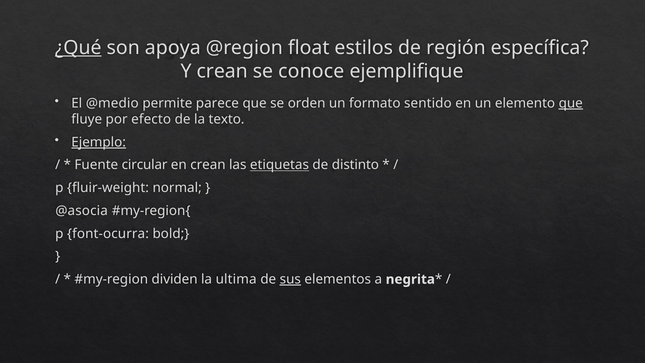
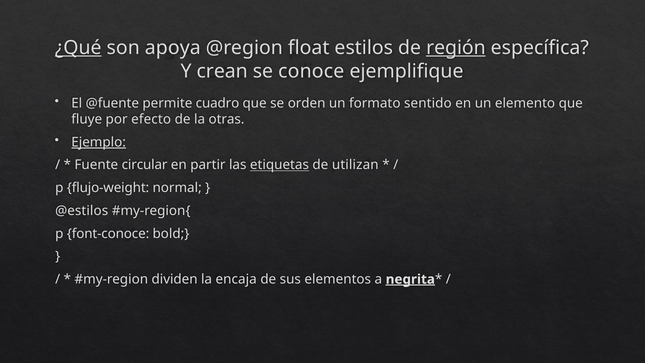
región underline: none -> present (456, 48)
@medio: @medio -> @fuente (112, 103)
parece: parece -> cuadro (217, 103)
que underline: present -> none (571, 103)
texto: texto -> otras (227, 119)
en crean: crean -> partir (208, 165)
distinto: distinto -> utilizan (355, 165)
fluir-weight: fluir-weight -> flujo-weight (108, 188)
@asocia: @asocia -> @estilos (82, 211)
font-ocurra: font-ocurra -> font-conoce (108, 233)
ultima: ultima -> encaja (236, 279)
sus underline: present -> none (290, 279)
negrita underline: none -> present (410, 279)
